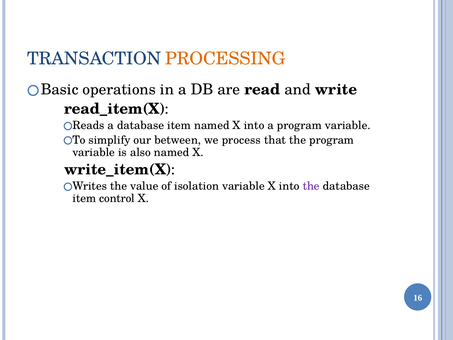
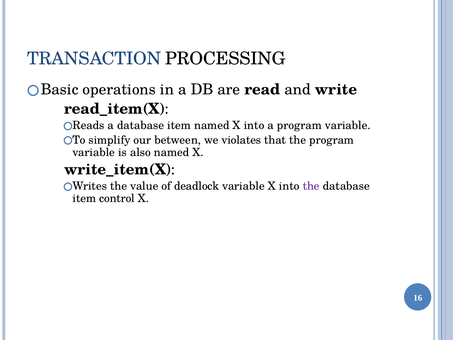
PROCESSING colour: orange -> black (225, 59)
process: process -> violates (241, 140)
isolation: isolation -> deadlock (197, 186)
